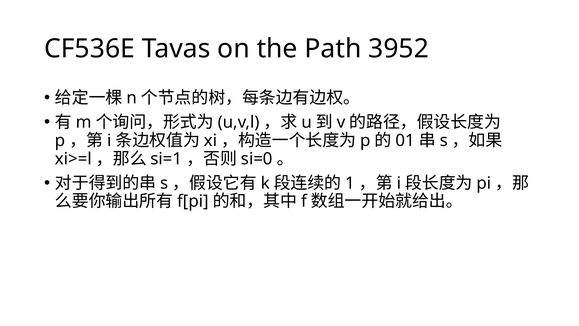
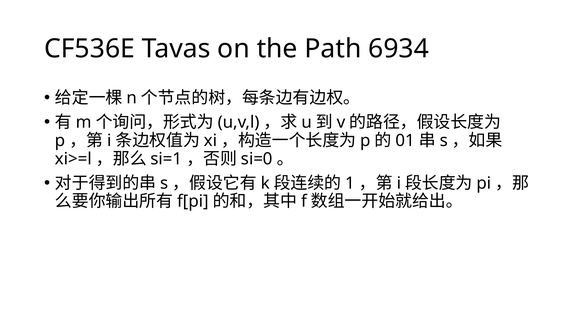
3952: 3952 -> 6934 (399, 49)
